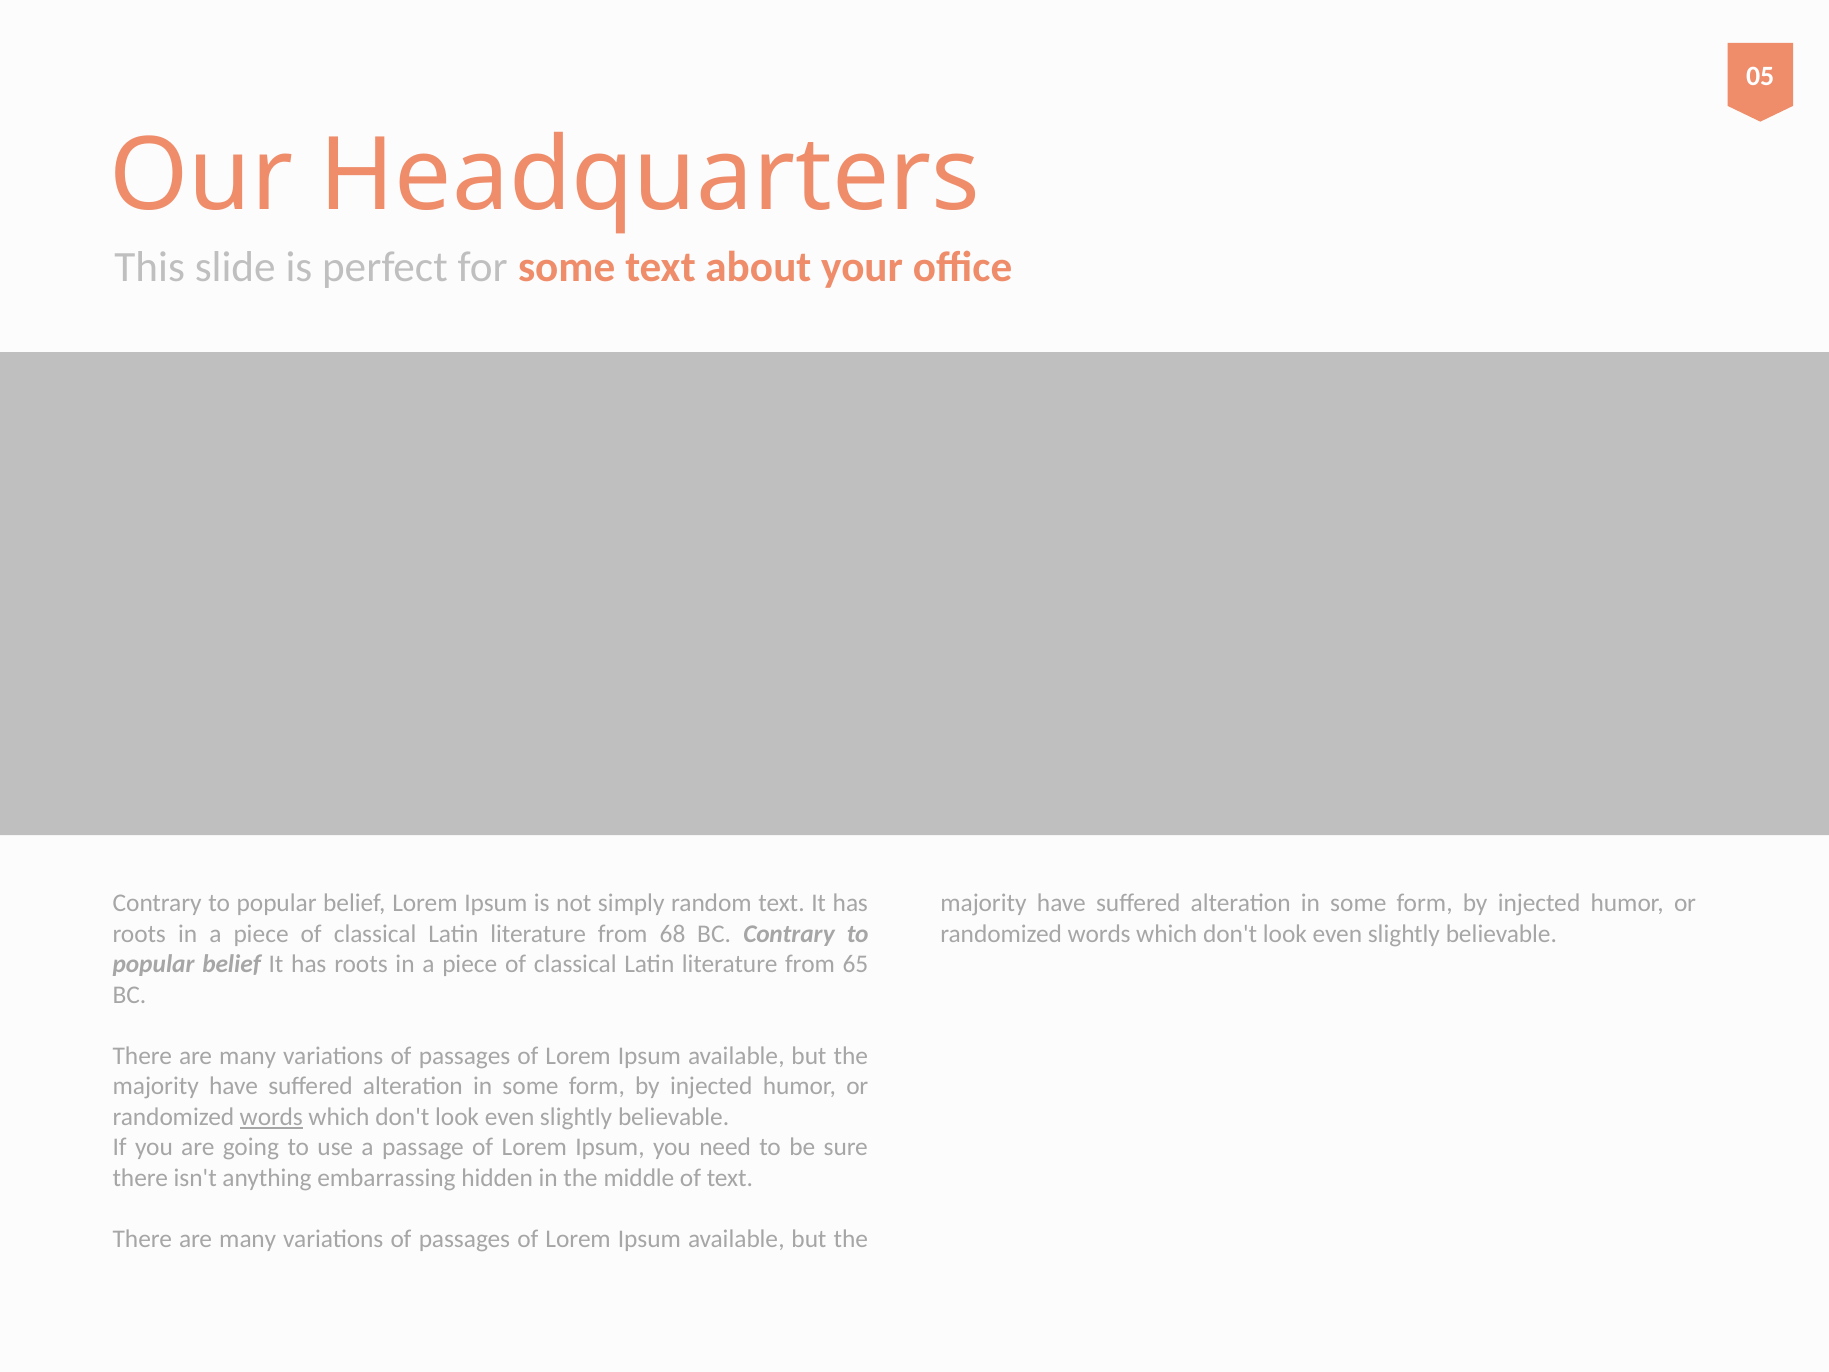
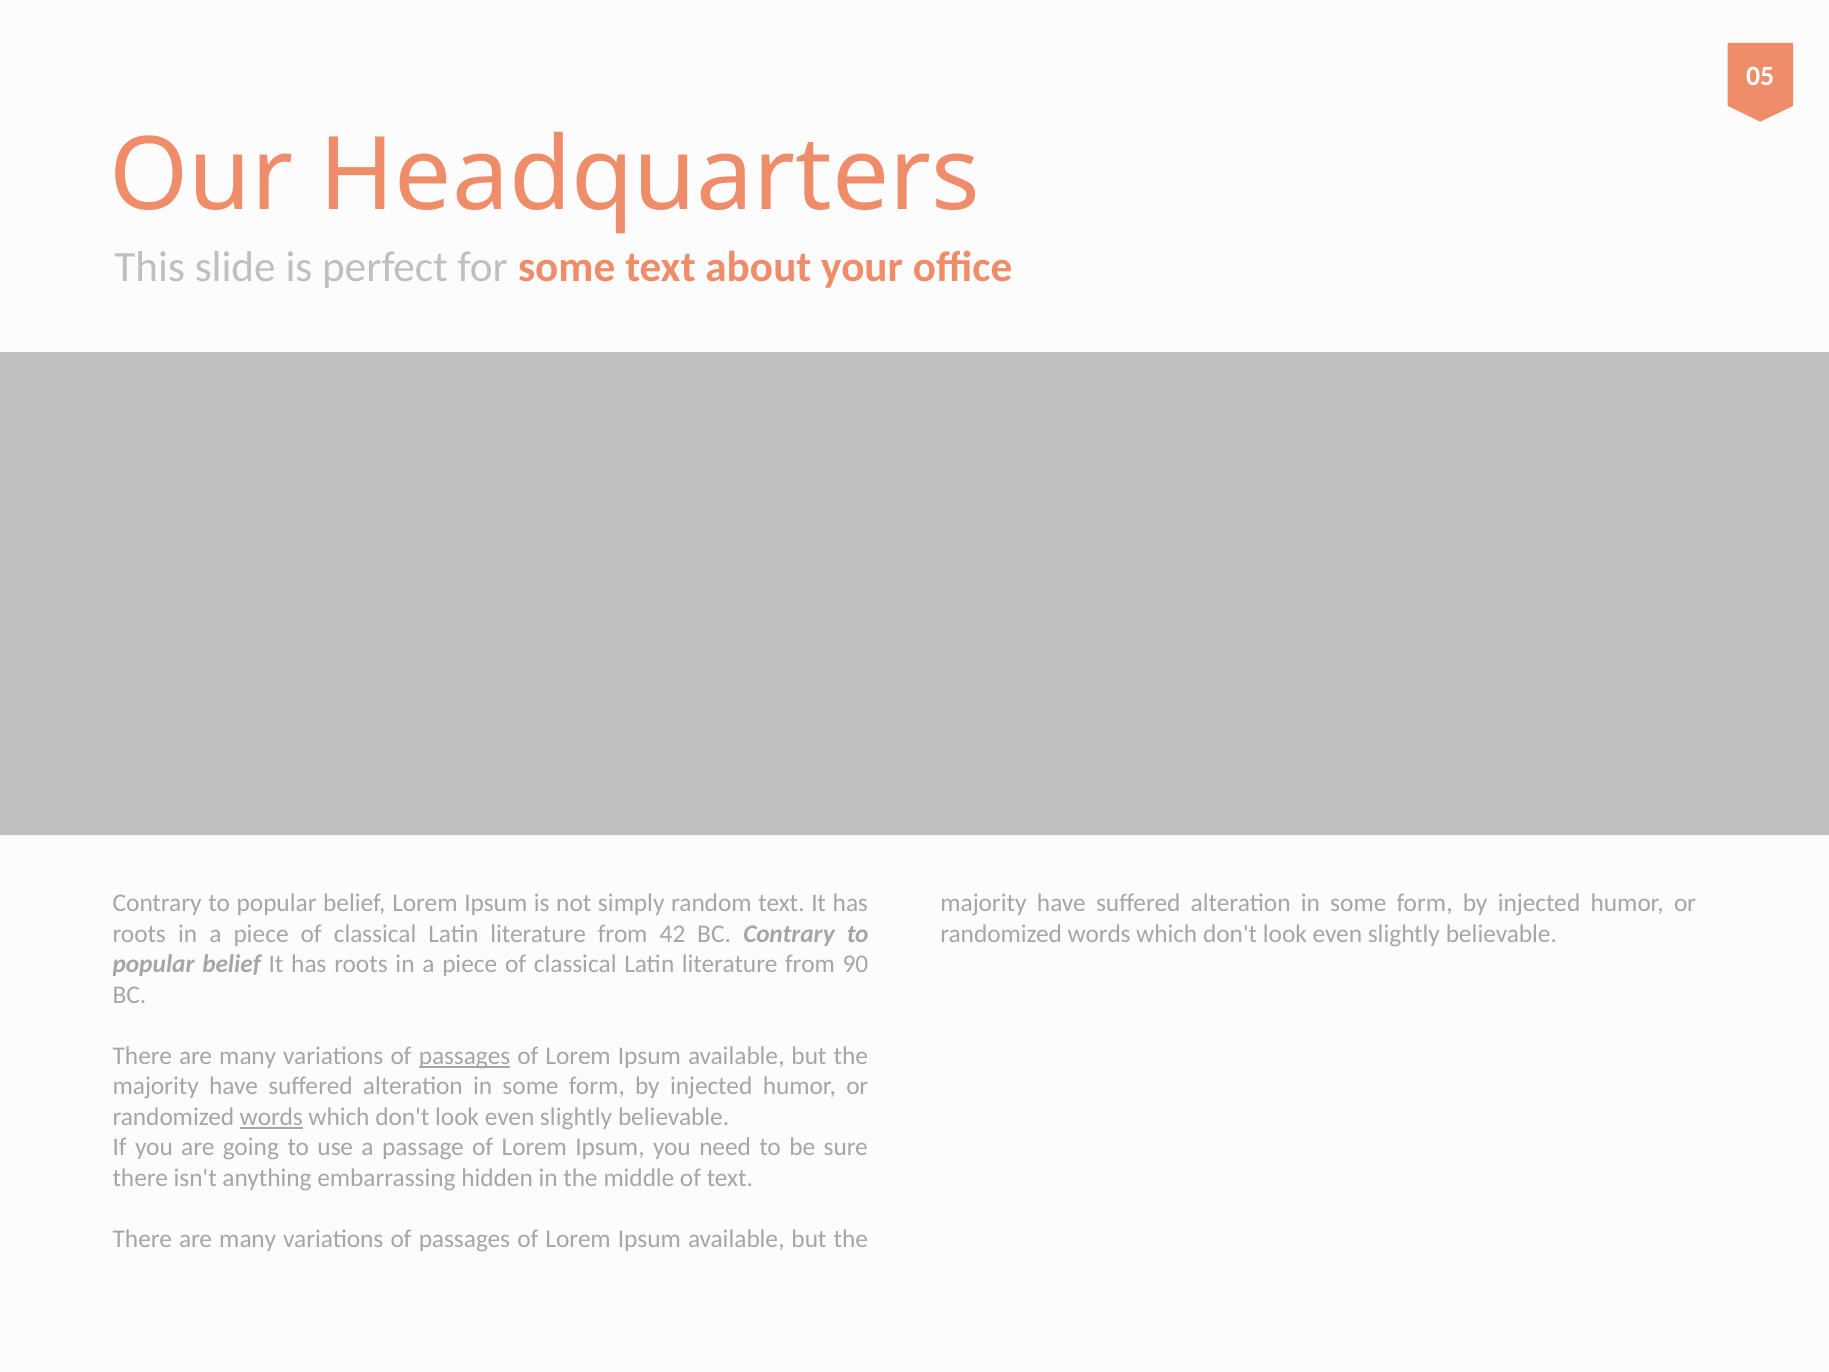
68: 68 -> 42 (673, 934)
65: 65 -> 90 (855, 964)
passages underline: none -> present (465, 1056)
